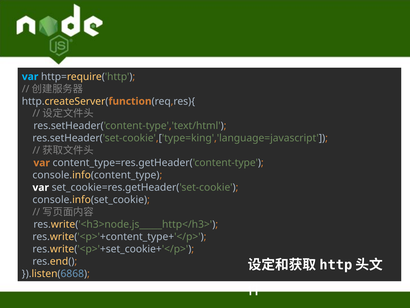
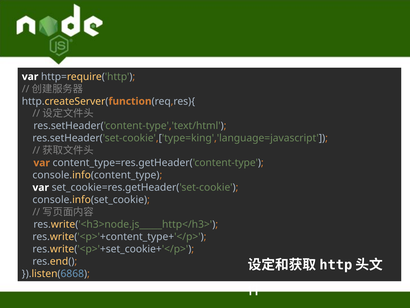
var colour: light blue -> white (30, 77)
